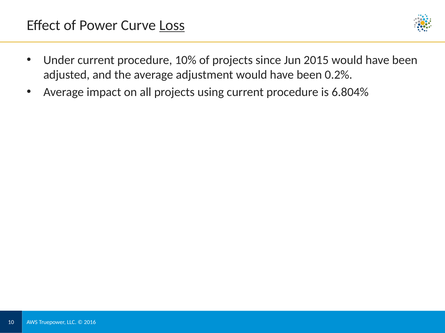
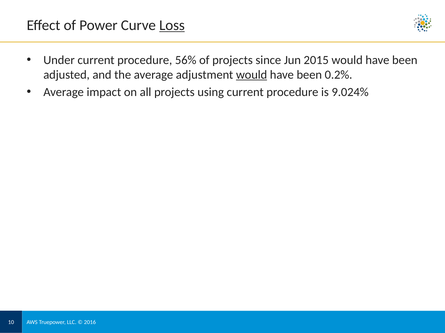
10%: 10% -> 56% (186, 60)
would underline: none -> present (252, 75)
6.804%: 6.804% -> 9.024% (350, 92)
